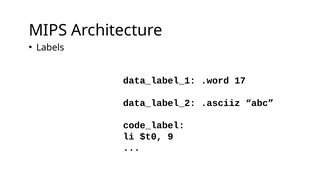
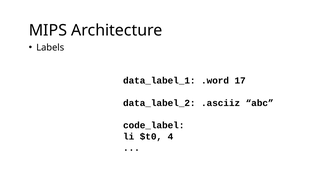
9: 9 -> 4 (170, 136)
